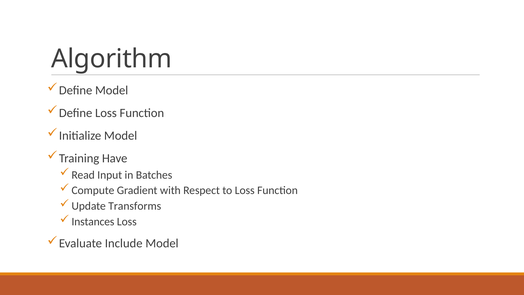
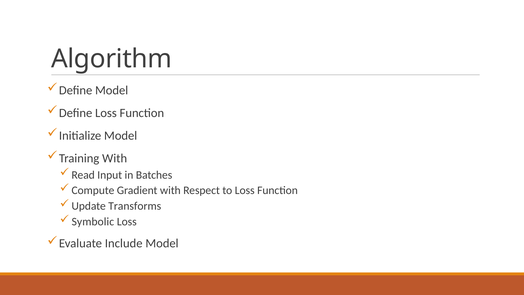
Training Have: Have -> With (115, 158)
Instances: Instances -> Symbolic (93, 222)
